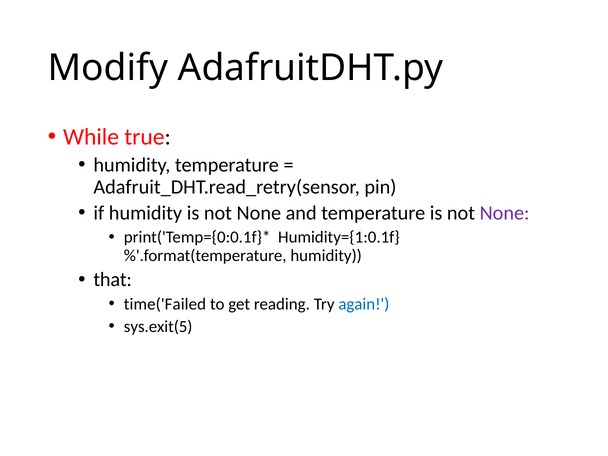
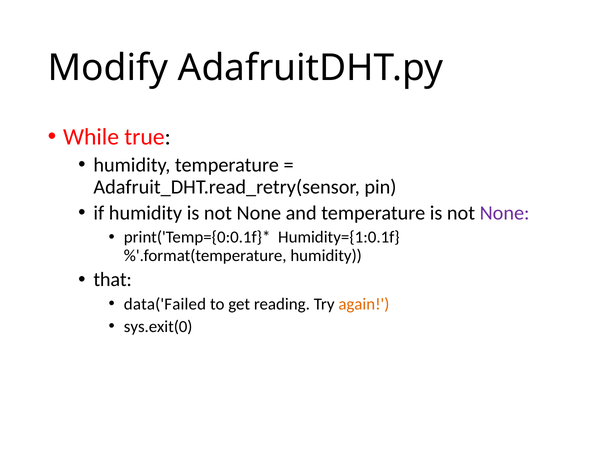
time('Failed: time('Failed -> data('Failed (165, 304)
again colour: blue -> orange (364, 304)
sys.exit(5: sys.exit(5 -> sys.exit(0 (158, 327)
